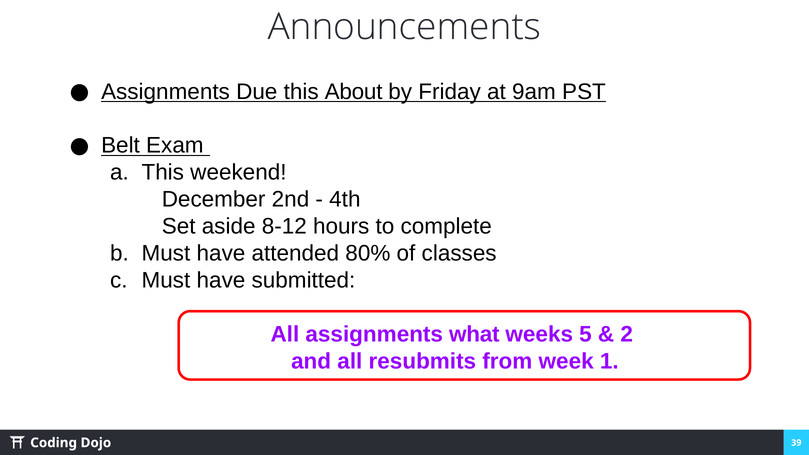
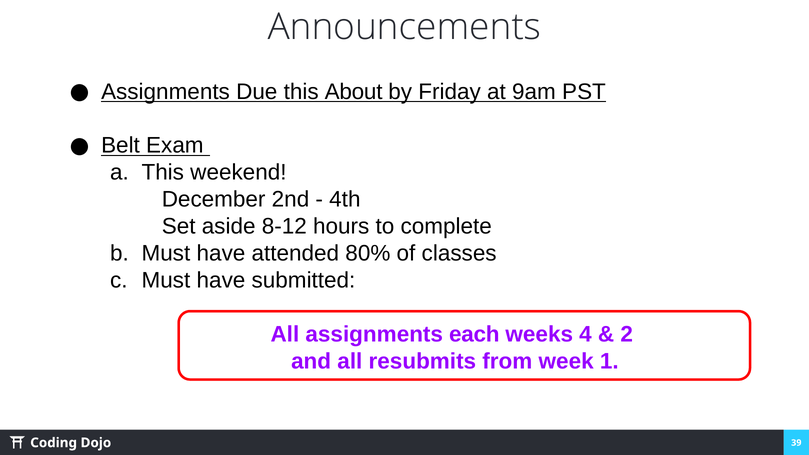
what: what -> each (474, 334)
5: 5 -> 4 (585, 334)
